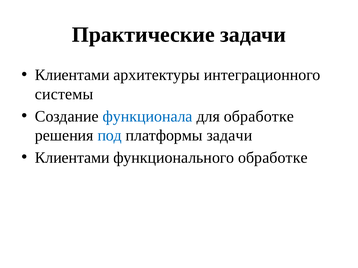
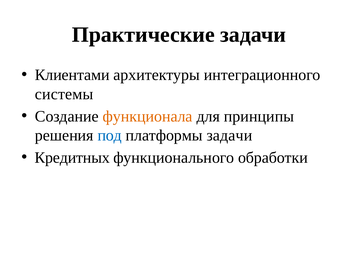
функционала colour: blue -> orange (148, 116)
для обработке: обработке -> принципы (259, 116)
Клиентами: Клиентами -> Кредитных (72, 158)
функционального обработке: обработке -> обработки (273, 158)
